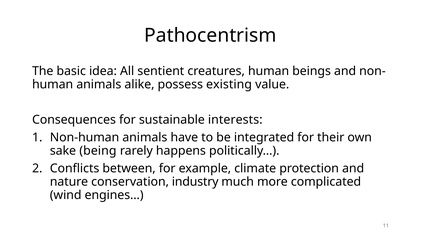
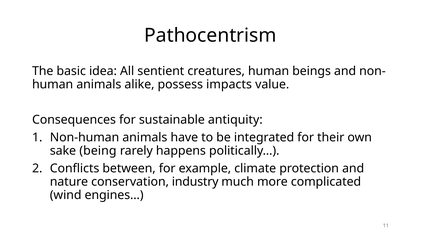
existing: existing -> impacts (229, 84)
interests: interests -> antiquity (235, 120)
